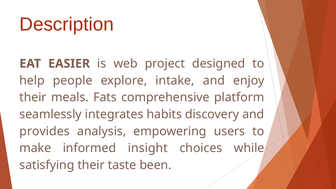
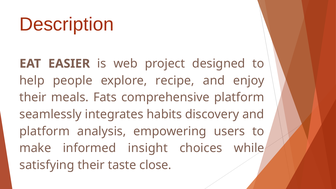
intake: intake -> recipe (175, 81)
provides: provides -> platform (45, 131)
been: been -> close (155, 165)
